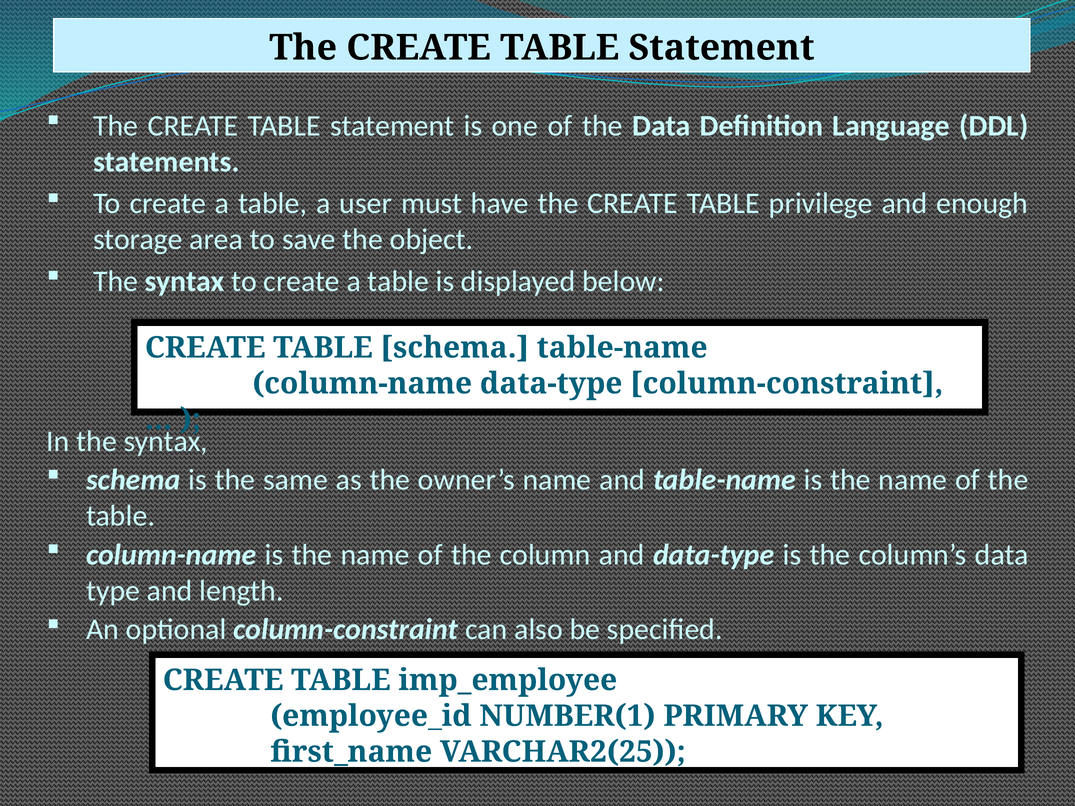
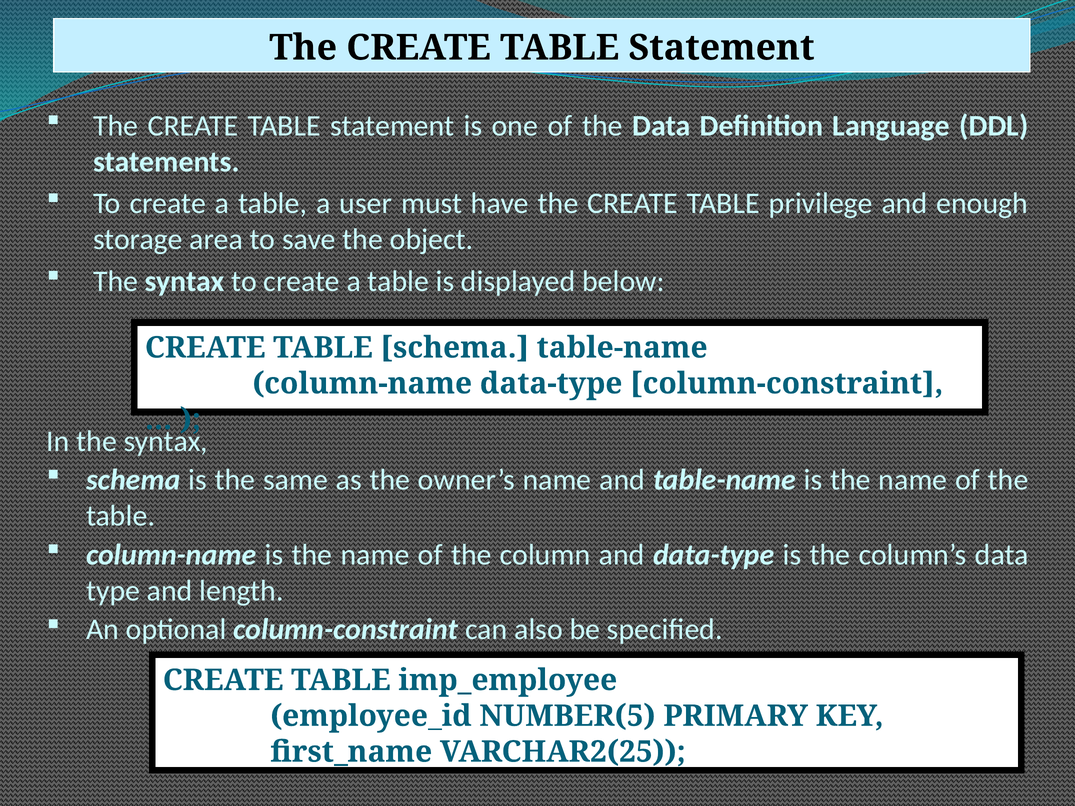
NUMBER(1: NUMBER(1 -> NUMBER(5 (567, 716)
